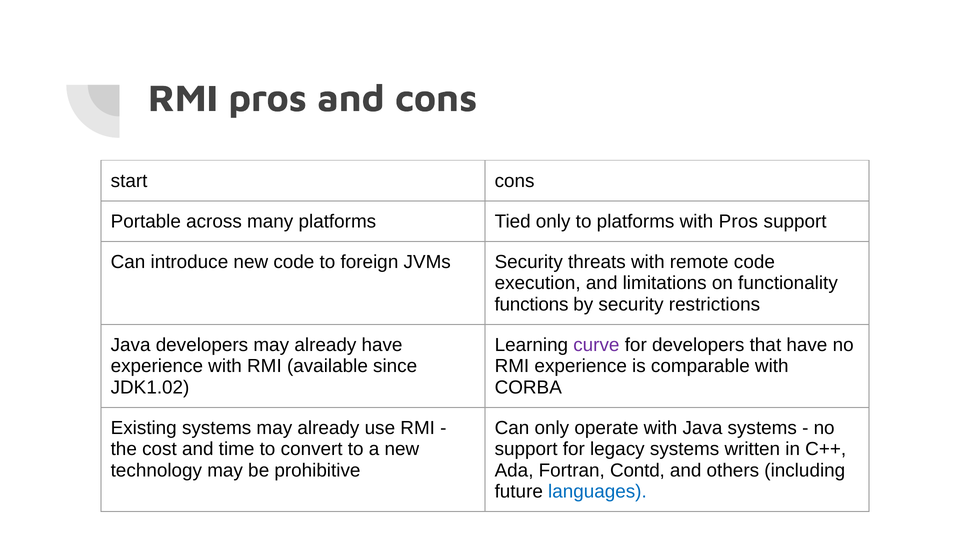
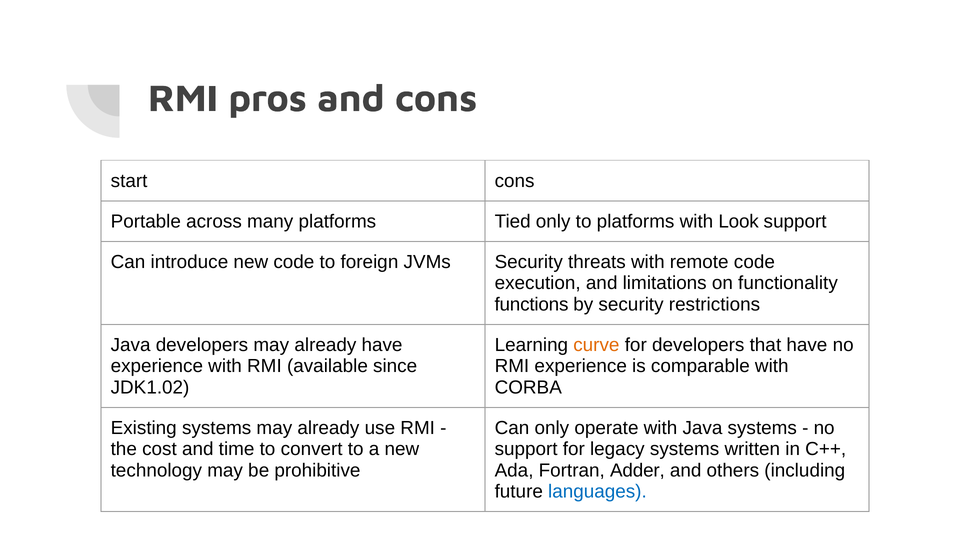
with Pros: Pros -> Look (739, 221)
curve colour: purple -> orange (596, 345)
Contd: Contd -> Adder (637, 470)
